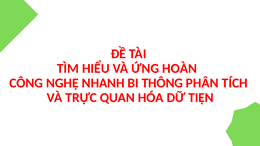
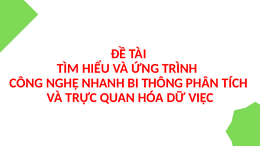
HOÀN: HOÀN -> TRÌNH (180, 69)
TIỆN: TIỆN -> VIỆC (201, 98)
